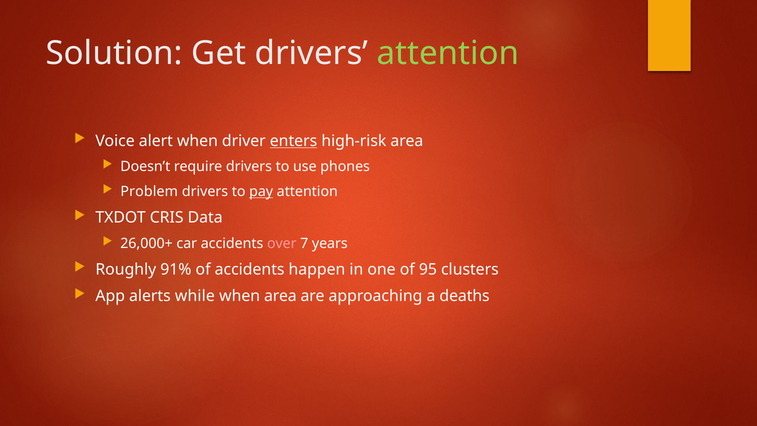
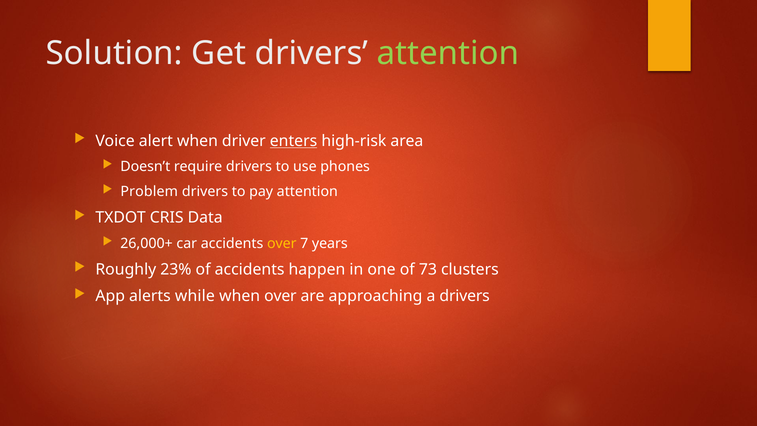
pay underline: present -> none (261, 192)
over colour: pink -> yellow (282, 243)
91%: 91% -> 23% (176, 269)
95: 95 -> 73 (428, 269)
when area: area -> over (280, 296)
a deaths: deaths -> drivers (465, 296)
